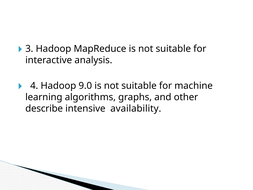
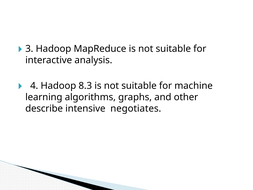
9.0: 9.0 -> 8.3 (85, 86)
availability: availability -> negotiates (136, 108)
